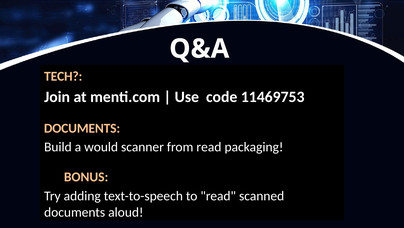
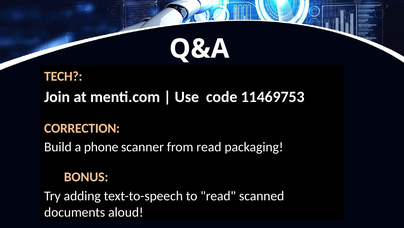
DOCUMENTS: DOCUMENTS -> CORRECTION (82, 128)
would: would -> phone (101, 147)
